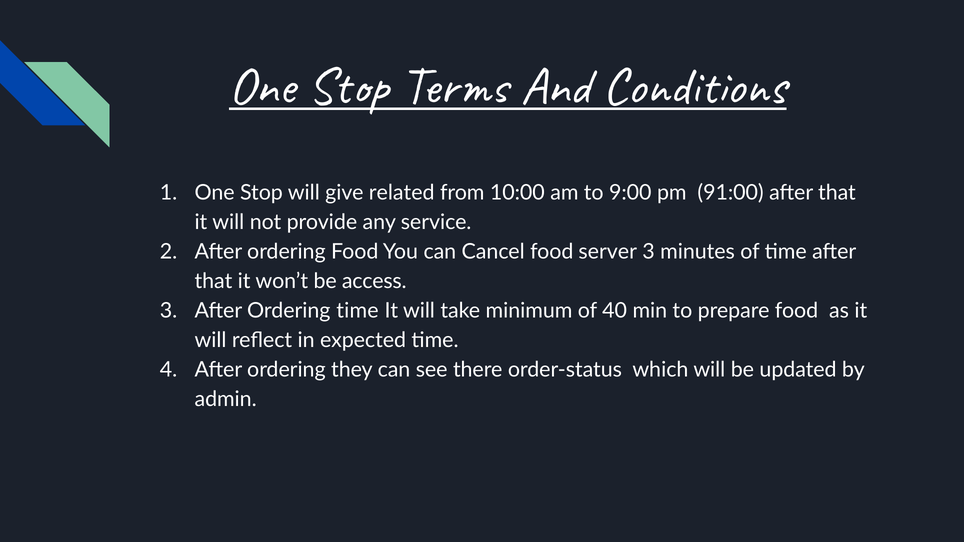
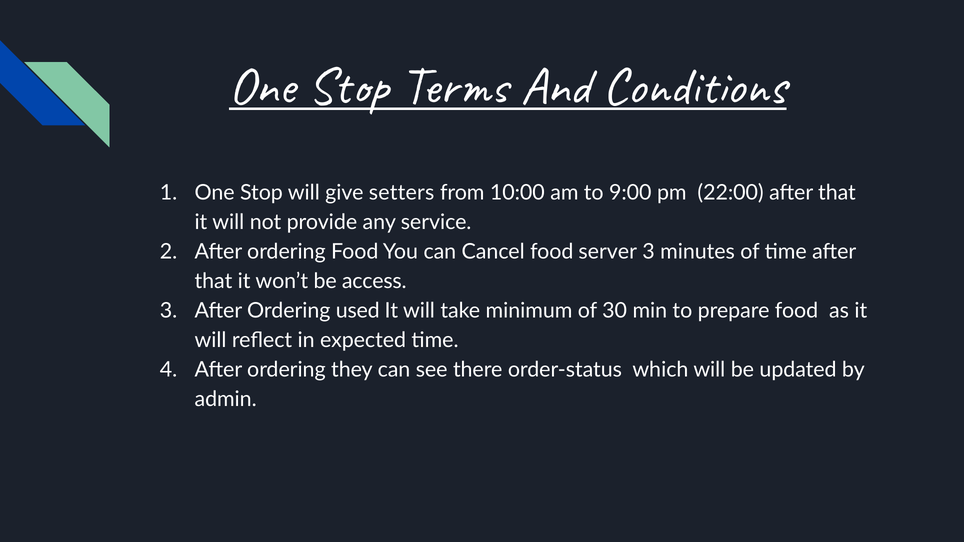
related: related -> setters (402, 193)
91:00: 91:00 -> 22:00 (731, 193)
Ordering time: time -> used (358, 311)
40: 40 -> 30 (615, 311)
